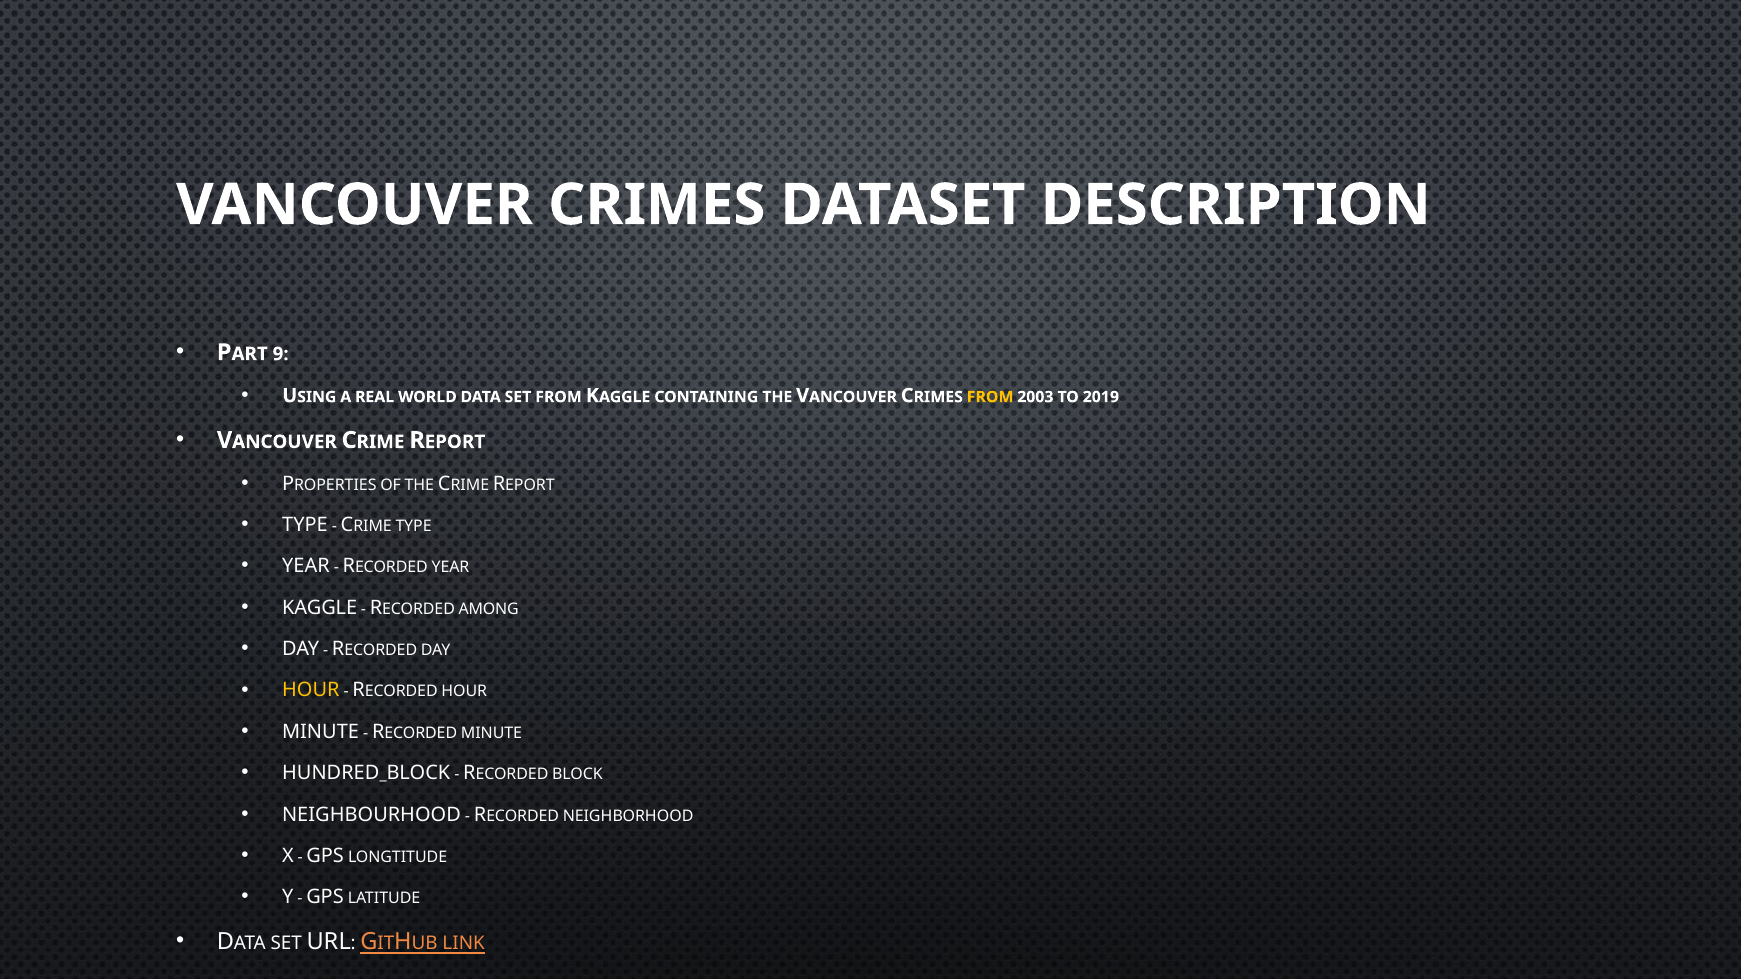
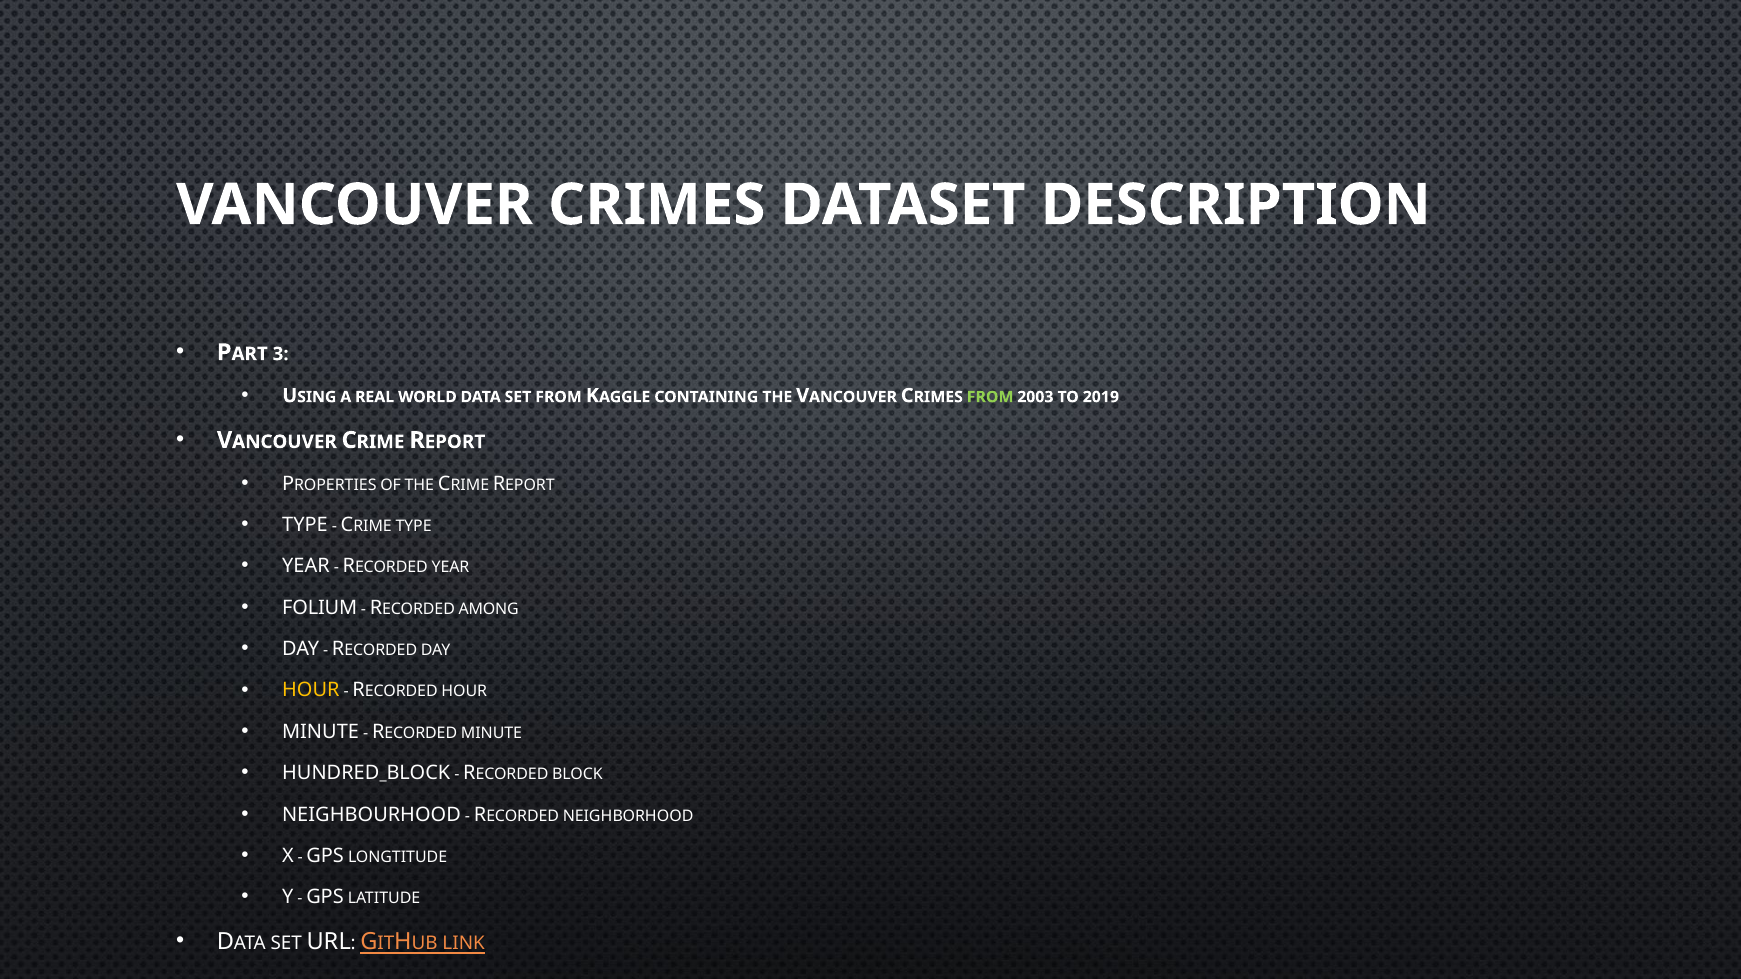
9: 9 -> 3 (281, 354)
FROM colour: yellow -> light green (990, 397)
KAGGLE: KAGGLE -> FOLIUM (320, 608)
